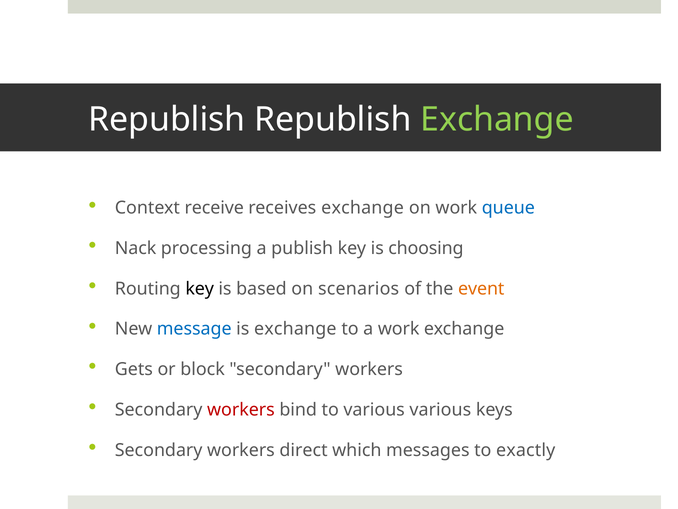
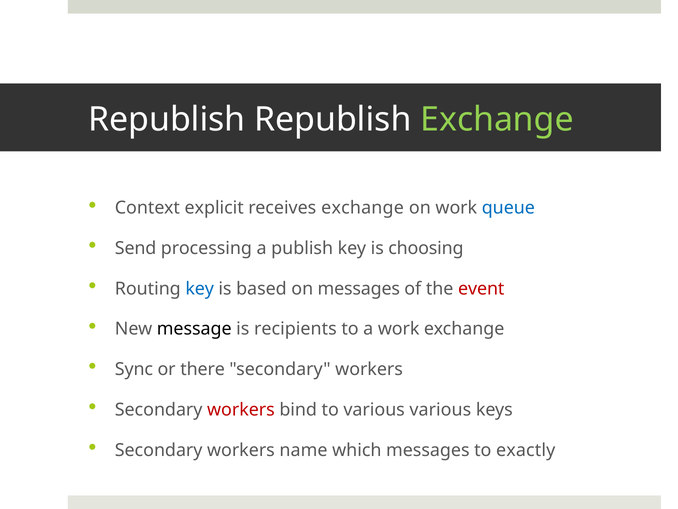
receive: receive -> explicit (214, 208)
Nack: Nack -> Send (136, 248)
key colour: black -> blue (200, 288)
on scenarios: scenarios -> messages (359, 288)
event colour: orange -> red (481, 288)
message colour: blue -> black (194, 329)
is exchange: exchange -> recipients (295, 329)
Gets: Gets -> Sync (134, 369)
block: block -> there (203, 369)
direct: direct -> name (303, 450)
